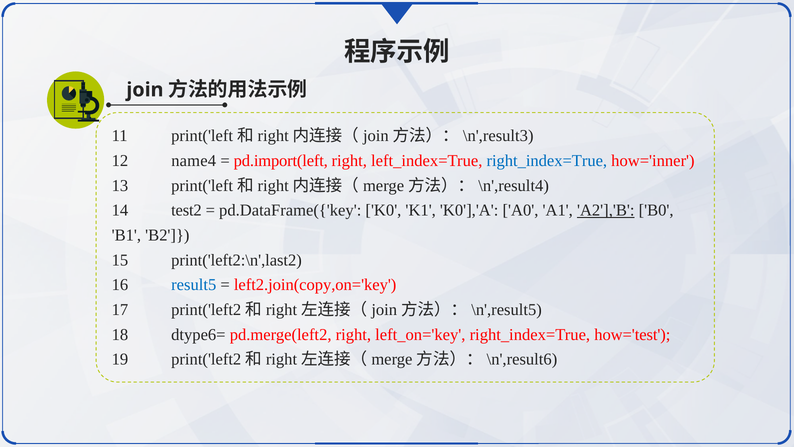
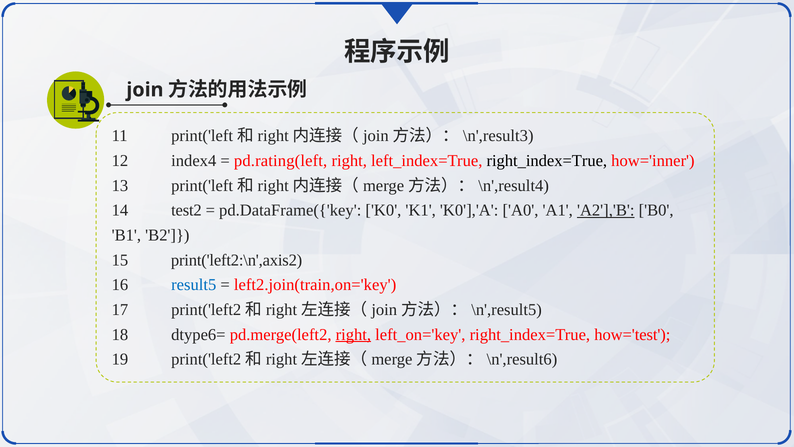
name4: name4 -> index4 (194, 161)
pd.import(left: pd.import(left -> pd.rating(left (281, 161)
right_index=True colour: blue -> black (547, 161)
print('left2:\n',last2: print('left2:\n',last2 -> print('left2:\n',axis2 (237, 260)
left2.join(copy,on='key: left2.join(copy,on='key -> left2.join(train,on='key (315, 285)
right underline: none -> present (353, 334)
